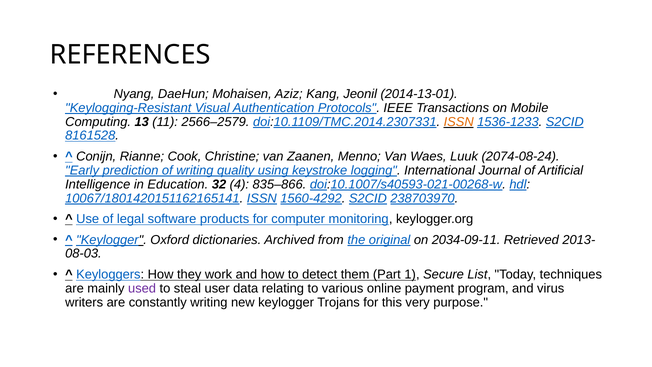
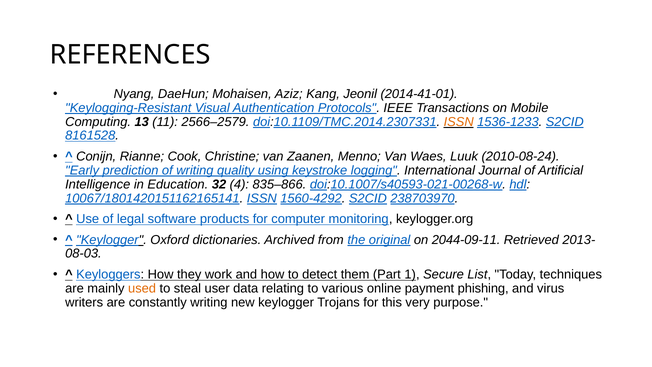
2014-13-01: 2014-13-01 -> 2014-41-01 (419, 94)
2074-08-24: 2074-08-24 -> 2010-08-24 (521, 156)
2034-09-11: 2034-09-11 -> 2044-09-11 (466, 240)
used colour: purple -> orange (142, 288)
program: program -> phishing (483, 288)
